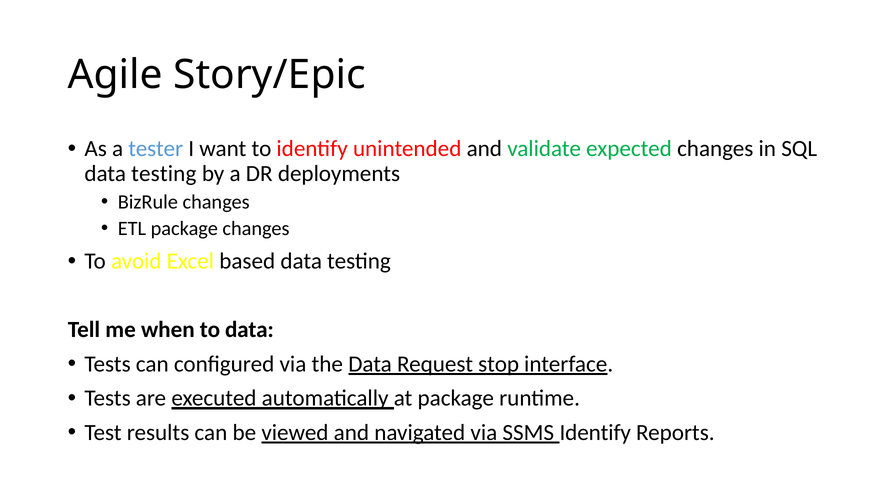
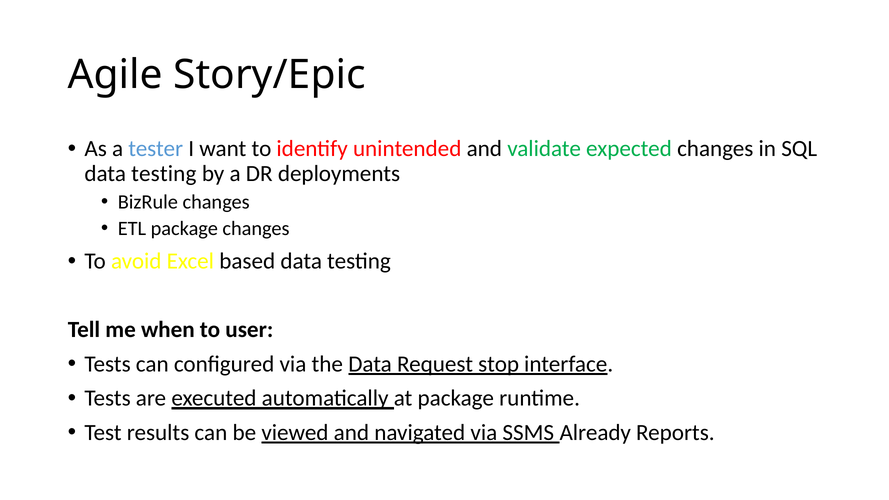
to data: data -> user (249, 330)
SSMS Identify: Identify -> Already (595, 433)
